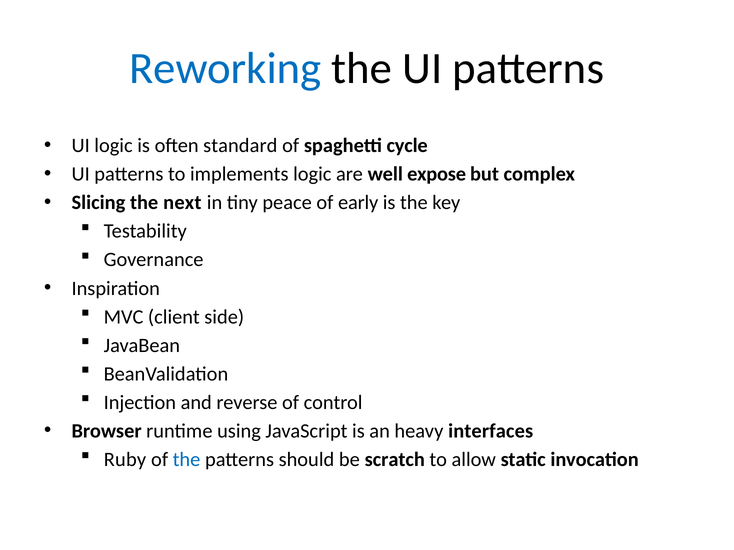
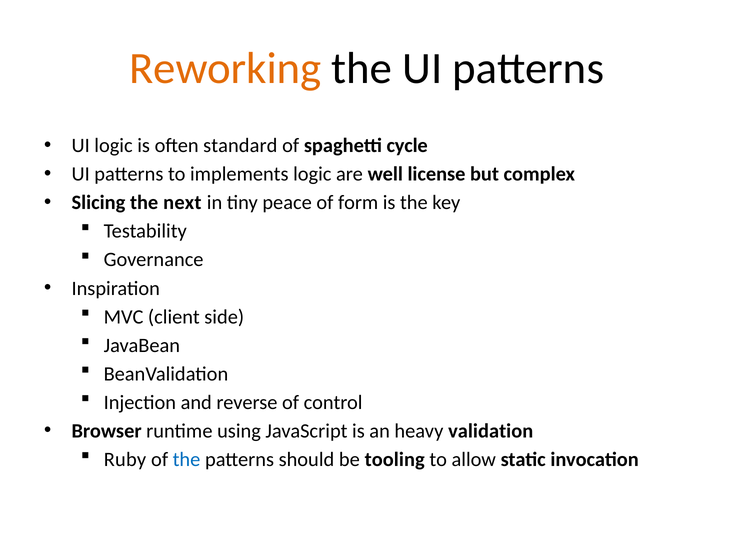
Reworking colour: blue -> orange (225, 68)
expose: expose -> license (436, 174)
early: early -> form (358, 203)
interfaces: interfaces -> validation (491, 431)
scratch: scratch -> tooling (395, 460)
